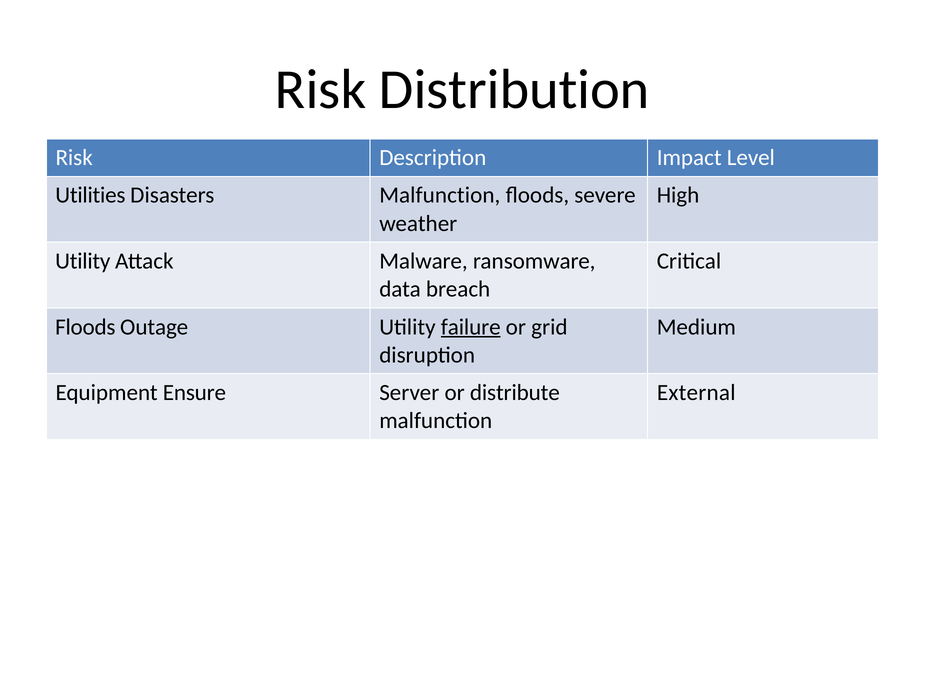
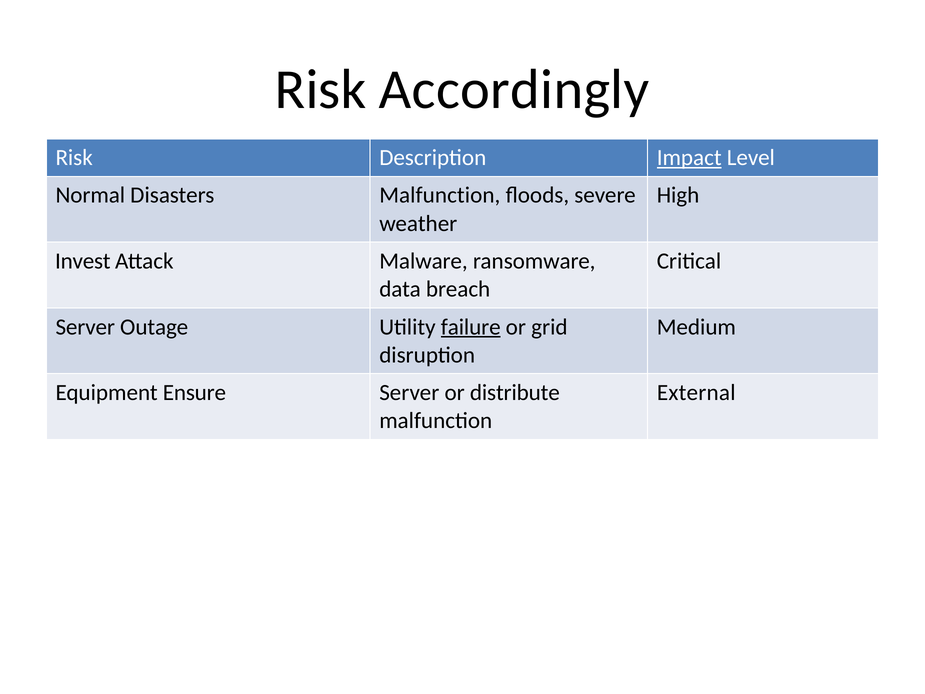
Distribution: Distribution -> Accordingly (514, 90)
Impact underline: none -> present (689, 158)
Utilities: Utilities -> Normal (90, 195)
Utility: Utility -> Invest (83, 261)
Floods: Floods -> Server (85, 327)
